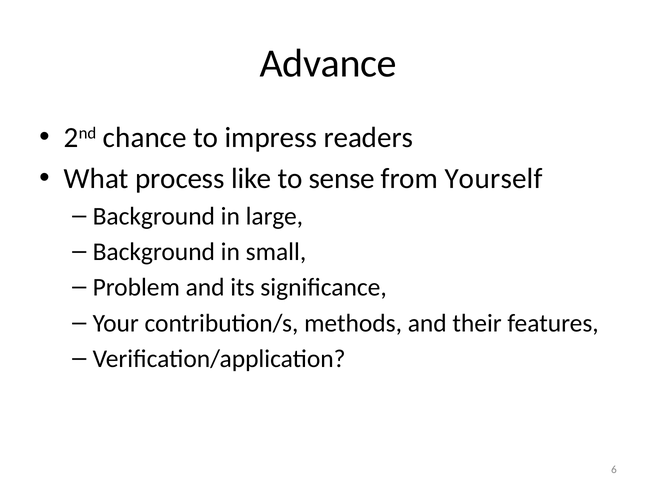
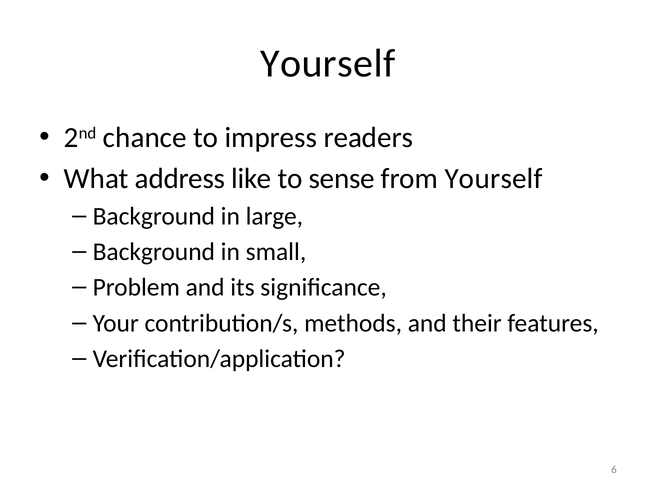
Advance: Advance -> Yourself (328, 64)
process: process -> address (180, 179)
